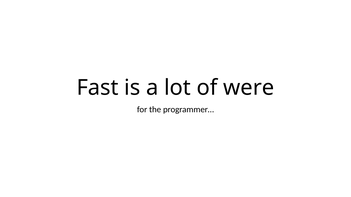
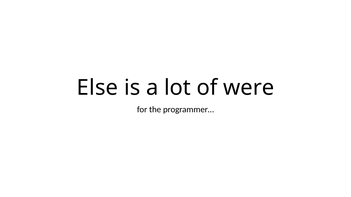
Fast: Fast -> Else (97, 88)
